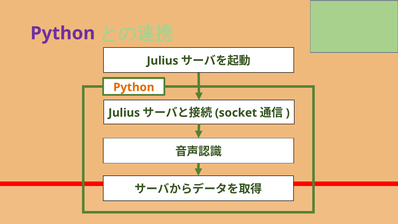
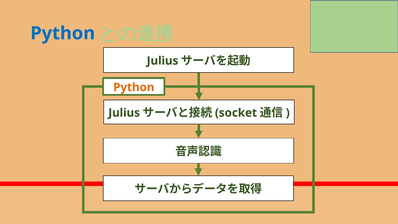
Python colour: purple -> blue (63, 33)
